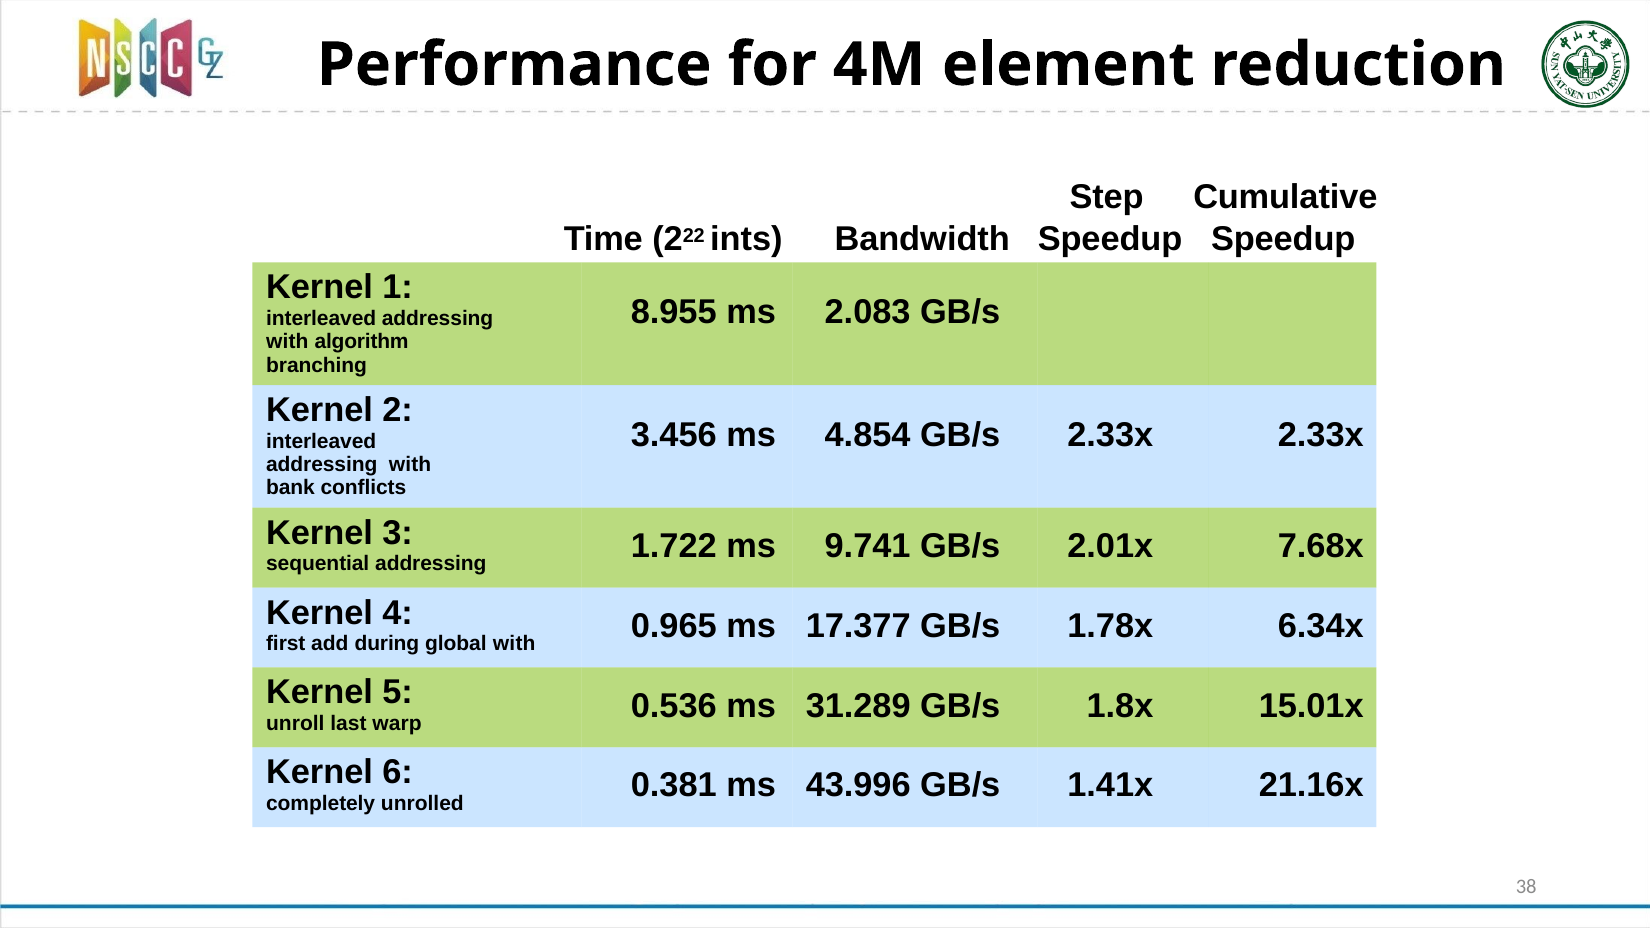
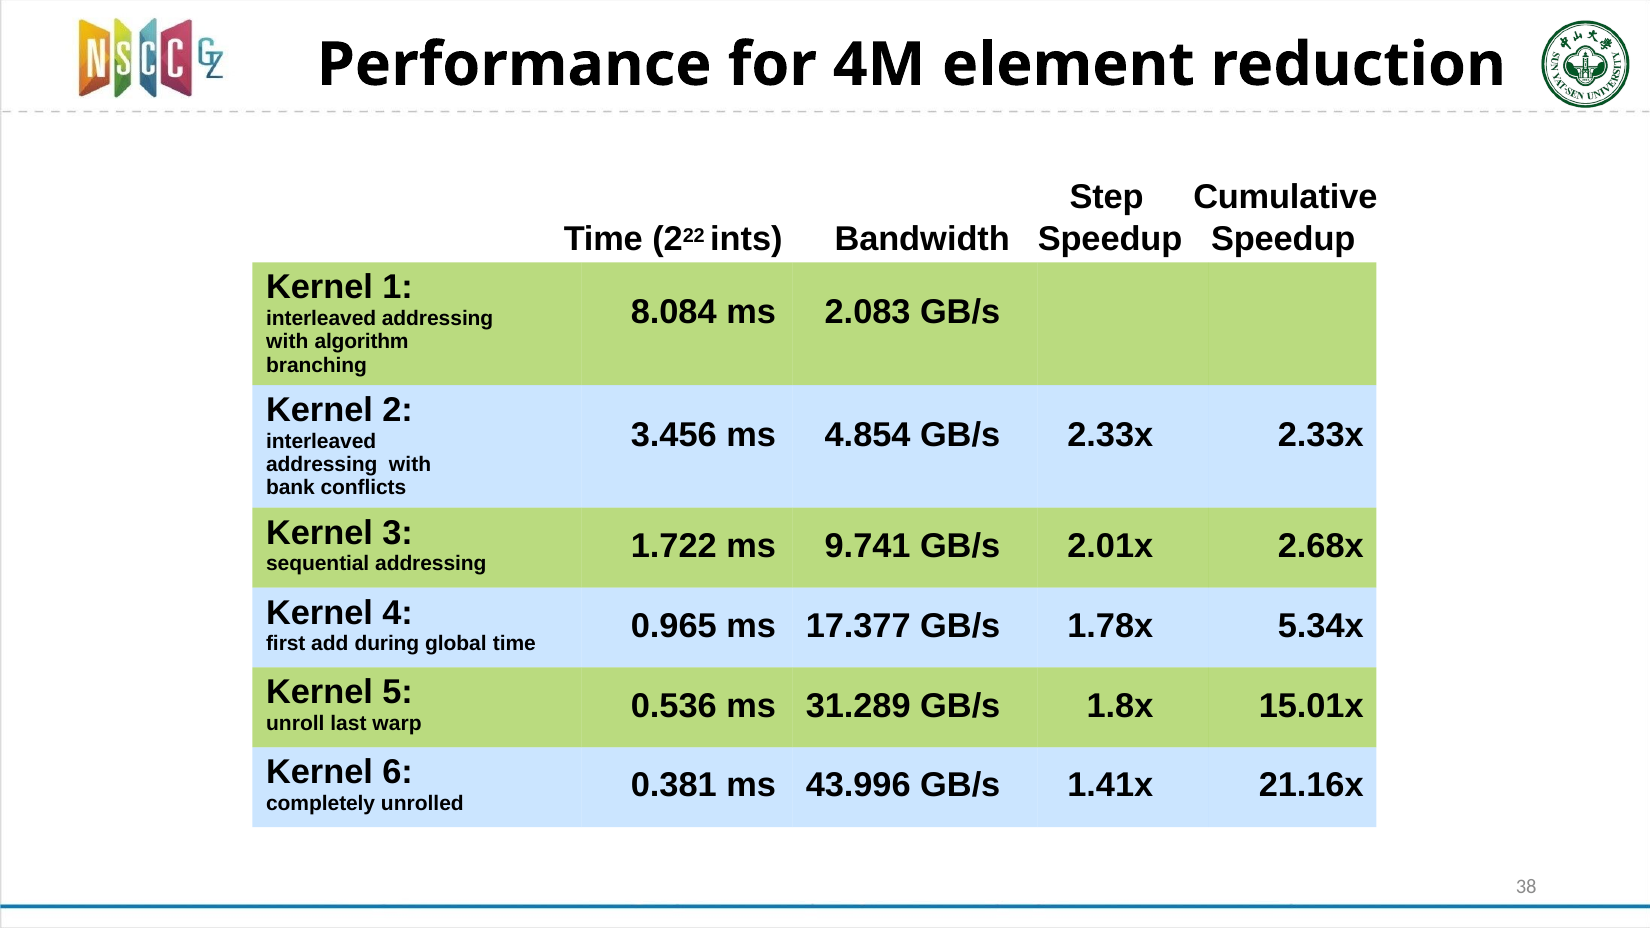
8.955: 8.955 -> 8.084 (674, 312)
7.68x: 7.68x -> 2.68x (1321, 546)
6.34x: 6.34x -> 5.34x (1321, 626)
global with: with -> time (514, 644)
